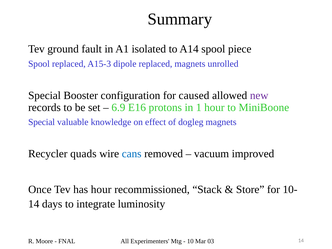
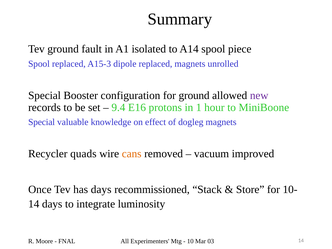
for caused: caused -> ground (194, 95)
6.9: 6.9 -> 9.4 (118, 107)
cans colour: blue -> orange (132, 154)
has hour: hour -> days (101, 189)
